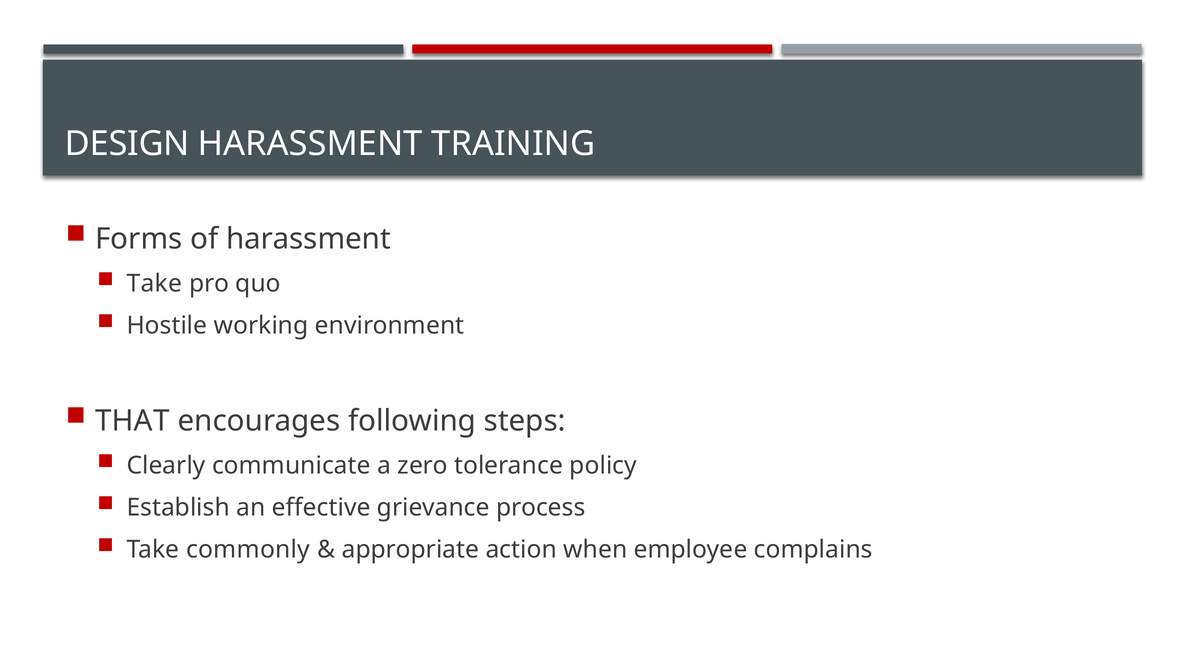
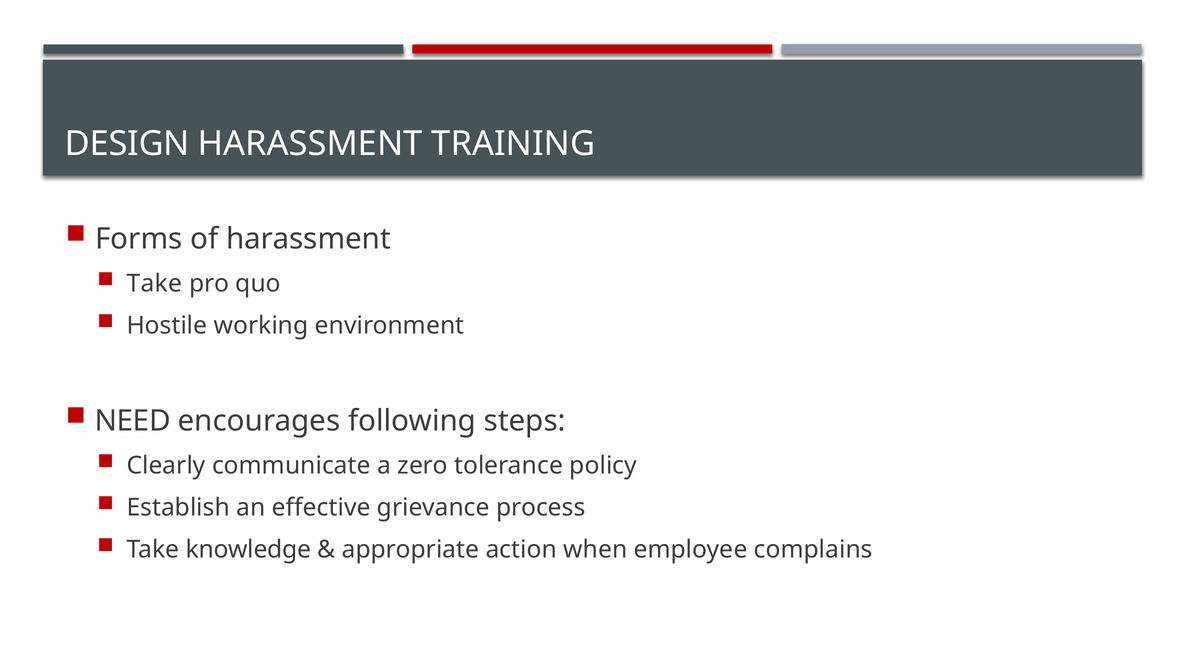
THAT: THAT -> NEED (133, 421)
commonly: commonly -> knowledge (248, 549)
